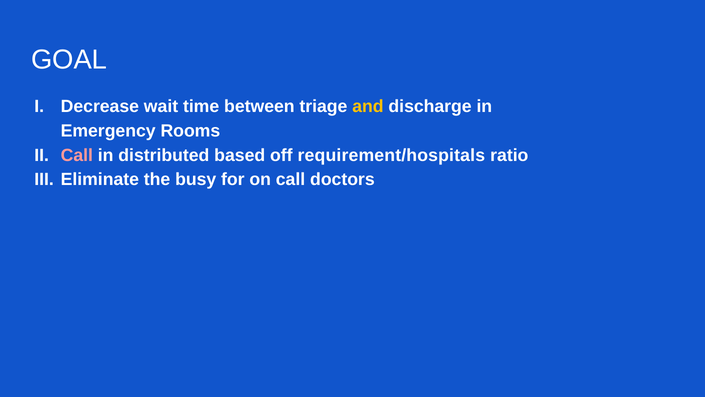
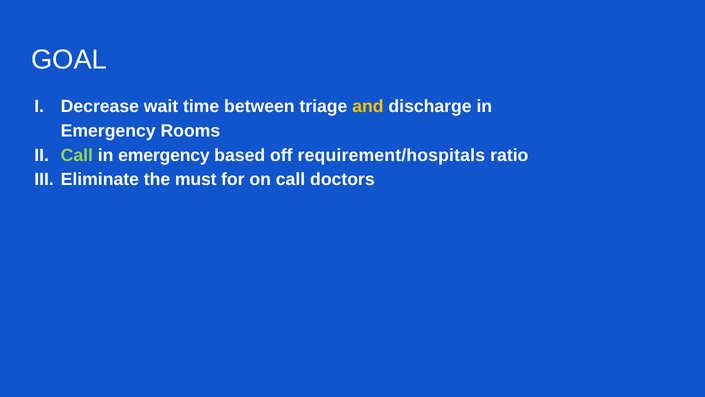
Call colour: pink -> light green (77, 155)
distributed: distributed -> emergency (164, 155)
busy: busy -> must (196, 179)
